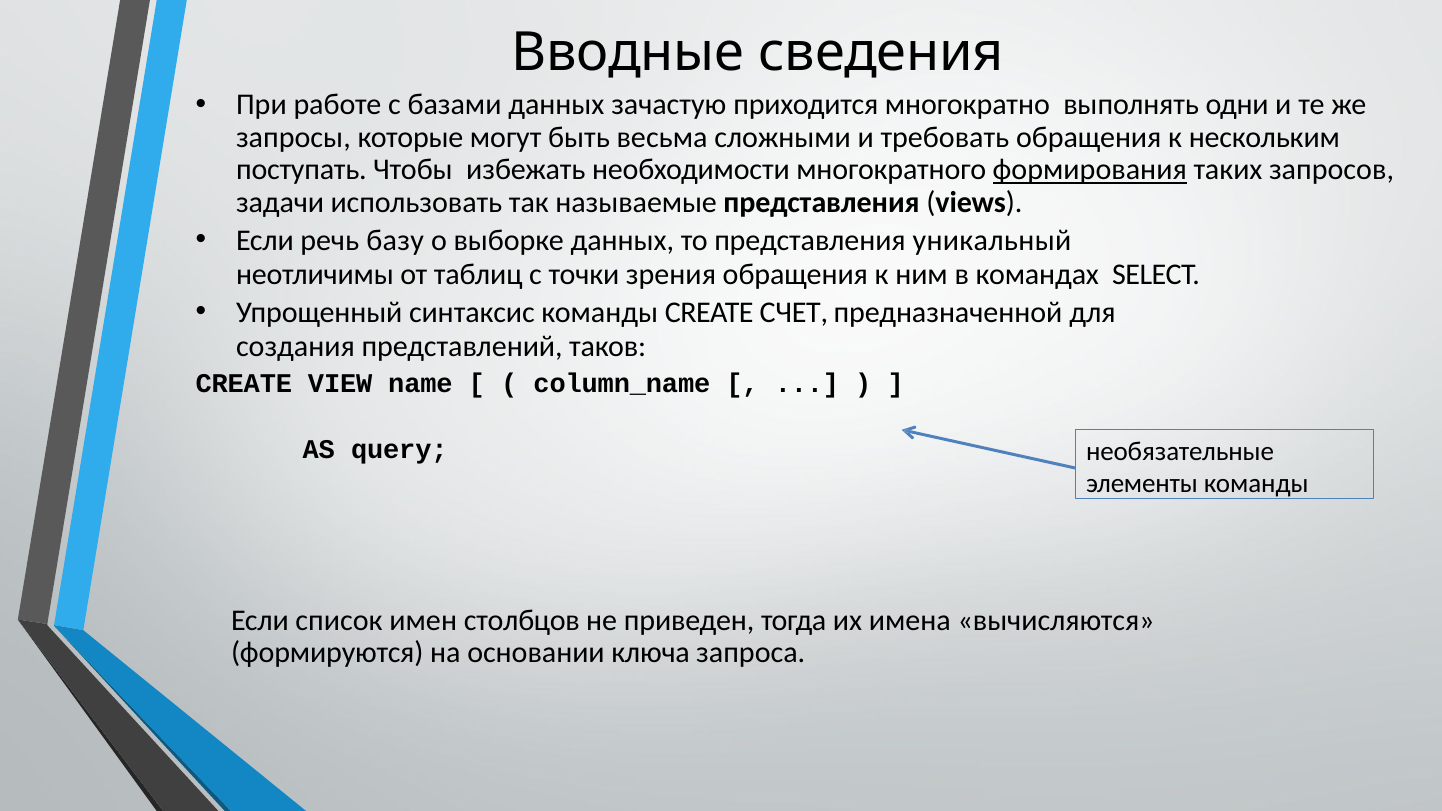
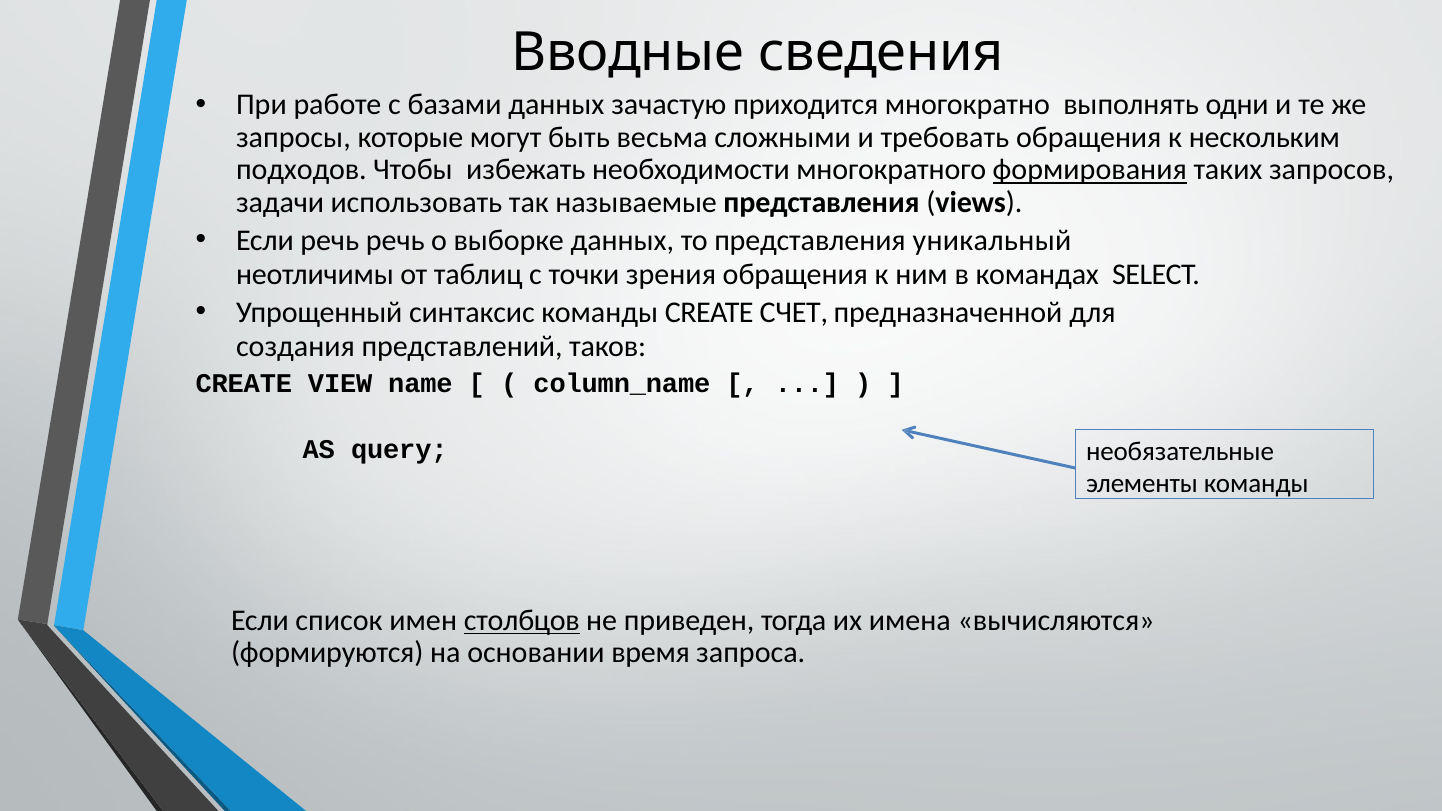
поступать: поступать -> подходов (301, 170)
речь базу: базу -> речь (395, 240)
столбцов underline: none -> present (522, 621)
ключа: ключа -> время (651, 653)
